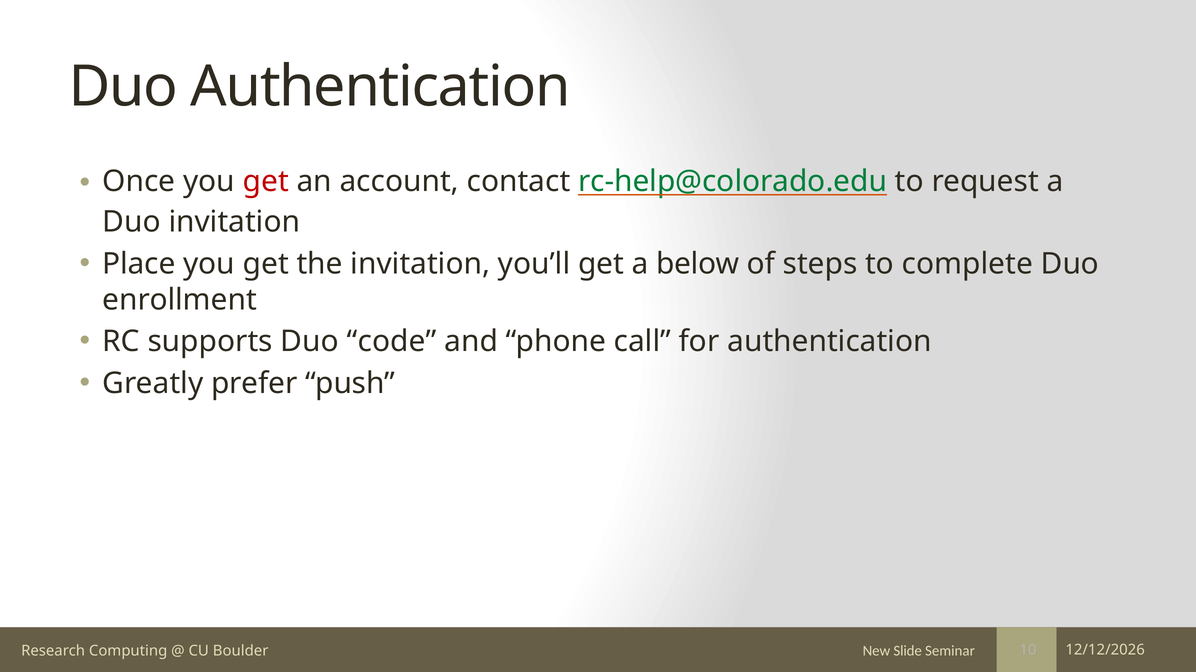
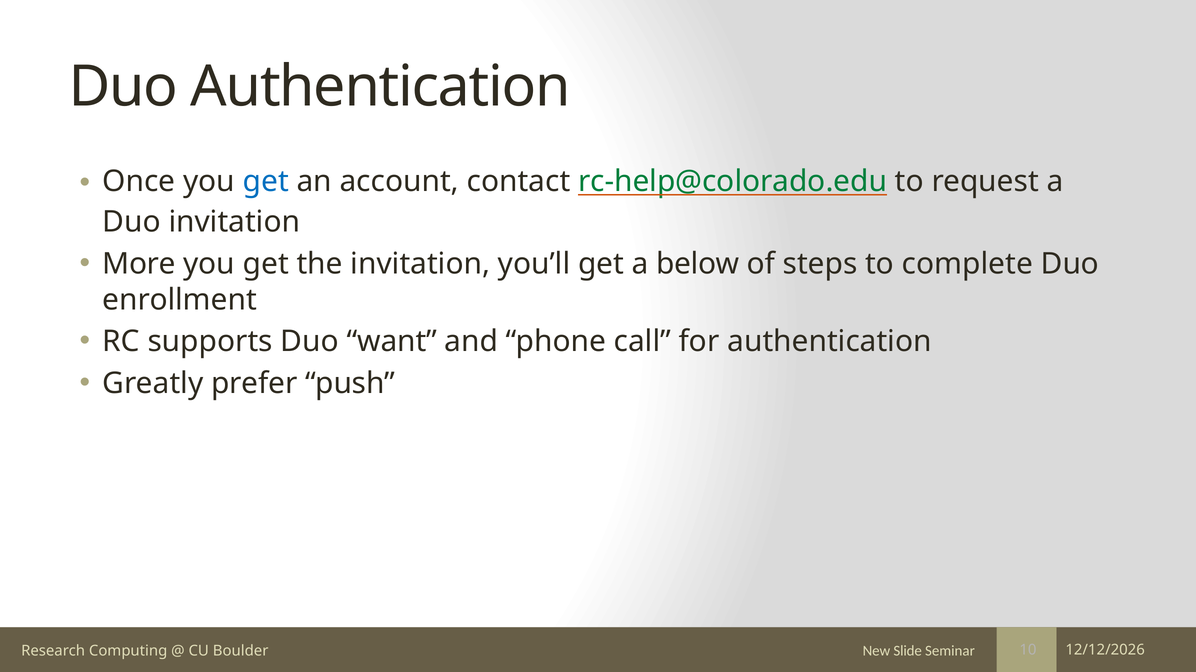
get colour: red -> blue (266, 181)
Place: Place -> More (139, 264)
code: code -> want (392, 342)
